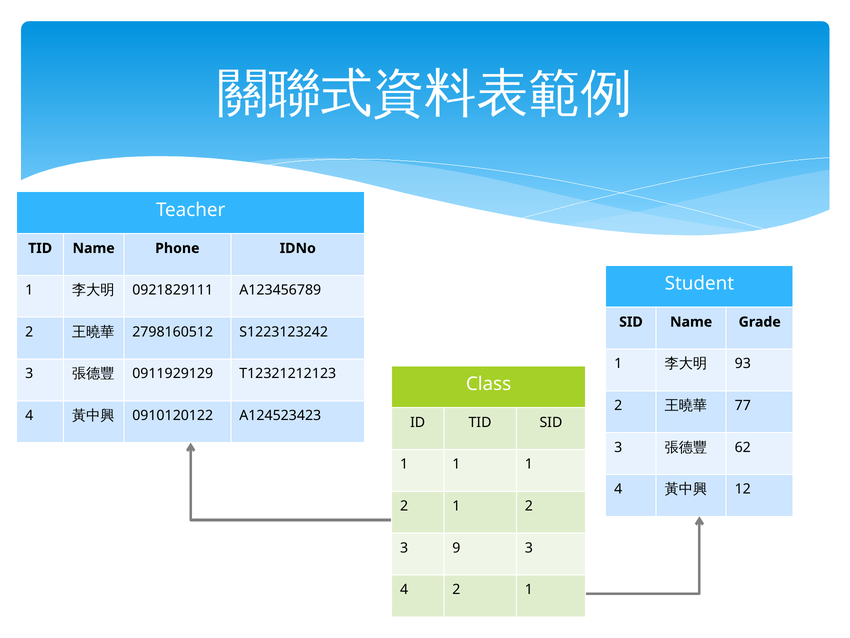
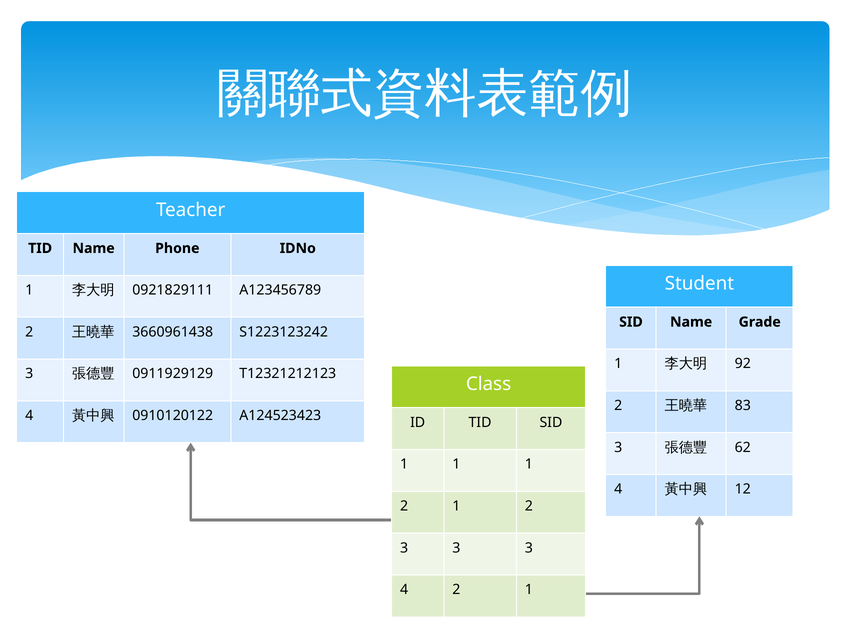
2798160512: 2798160512 -> 3660961438 (173, 332)
93: 93 -> 92 (743, 364)
77: 77 -> 83 (743, 405)
9: 9 -> 3 (456, 548)
